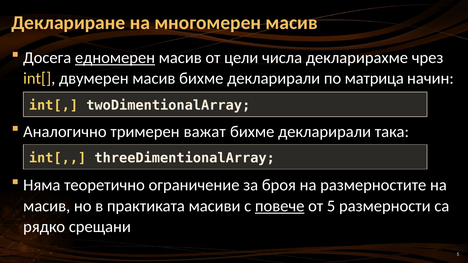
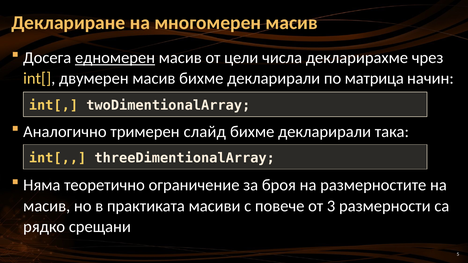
важат: важат -> слайд (205, 132)
повече underline: present -> none (280, 206)
от 5: 5 -> 3 (331, 206)
